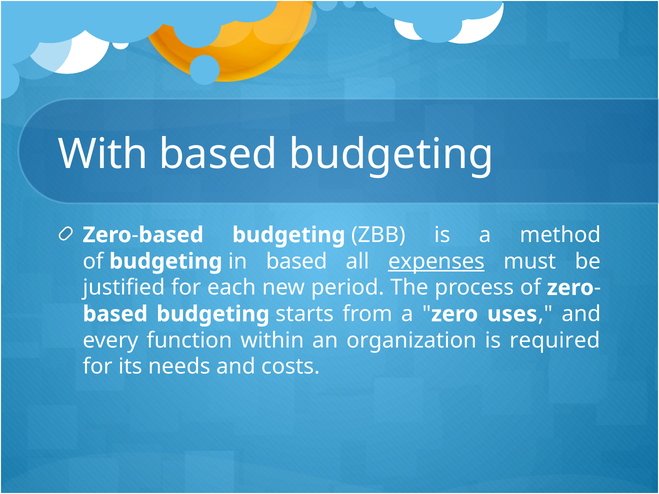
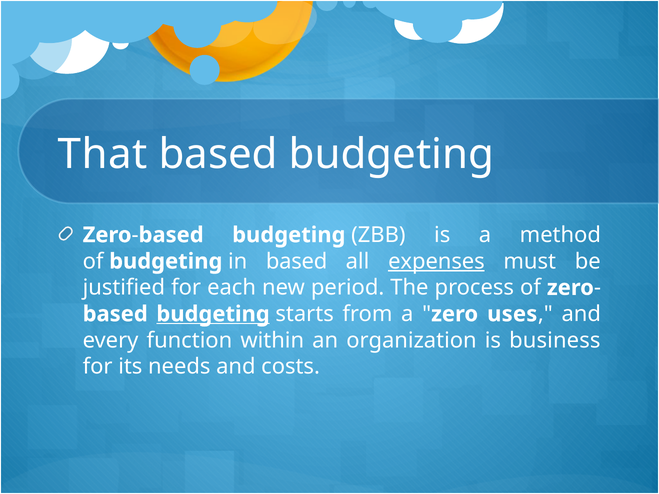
With: With -> That (103, 154)
budgeting underline: none -> present (213, 314)
required: required -> business (555, 341)
